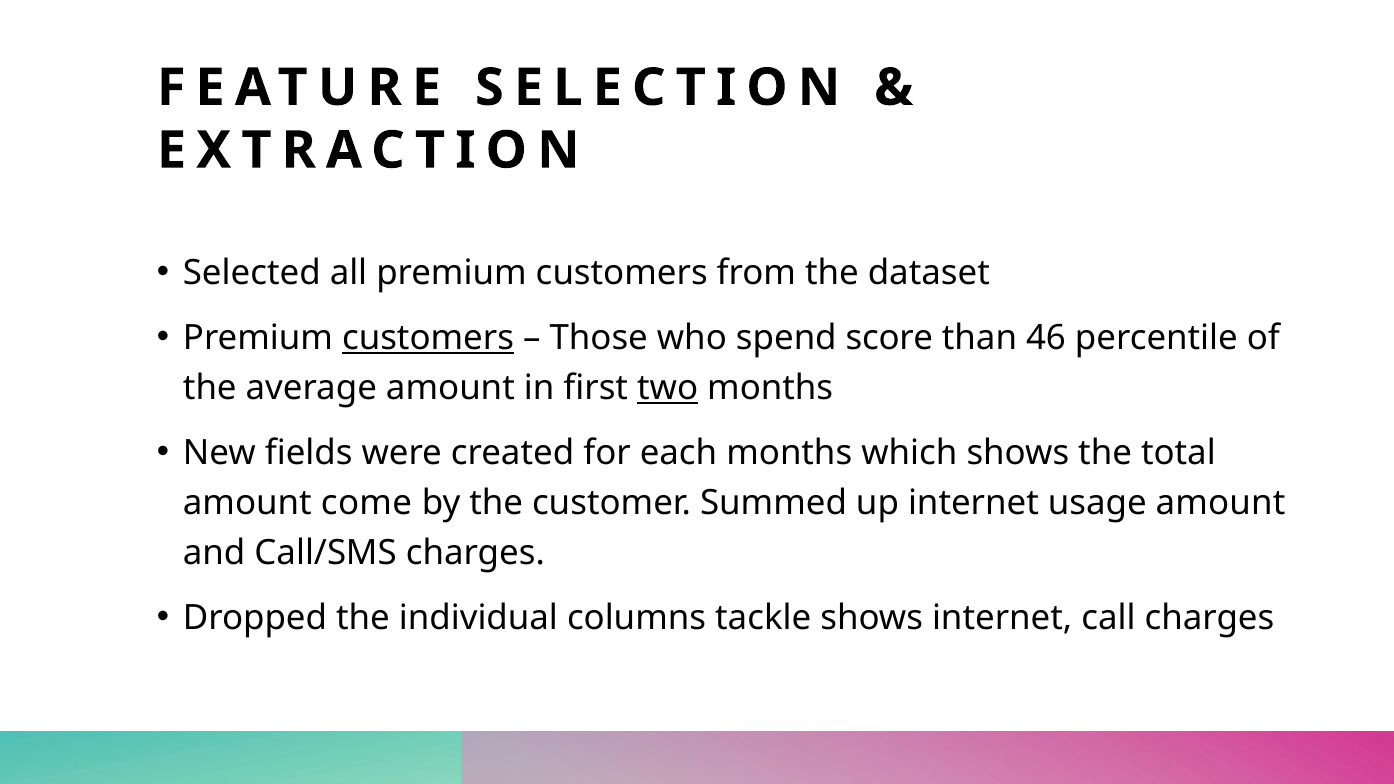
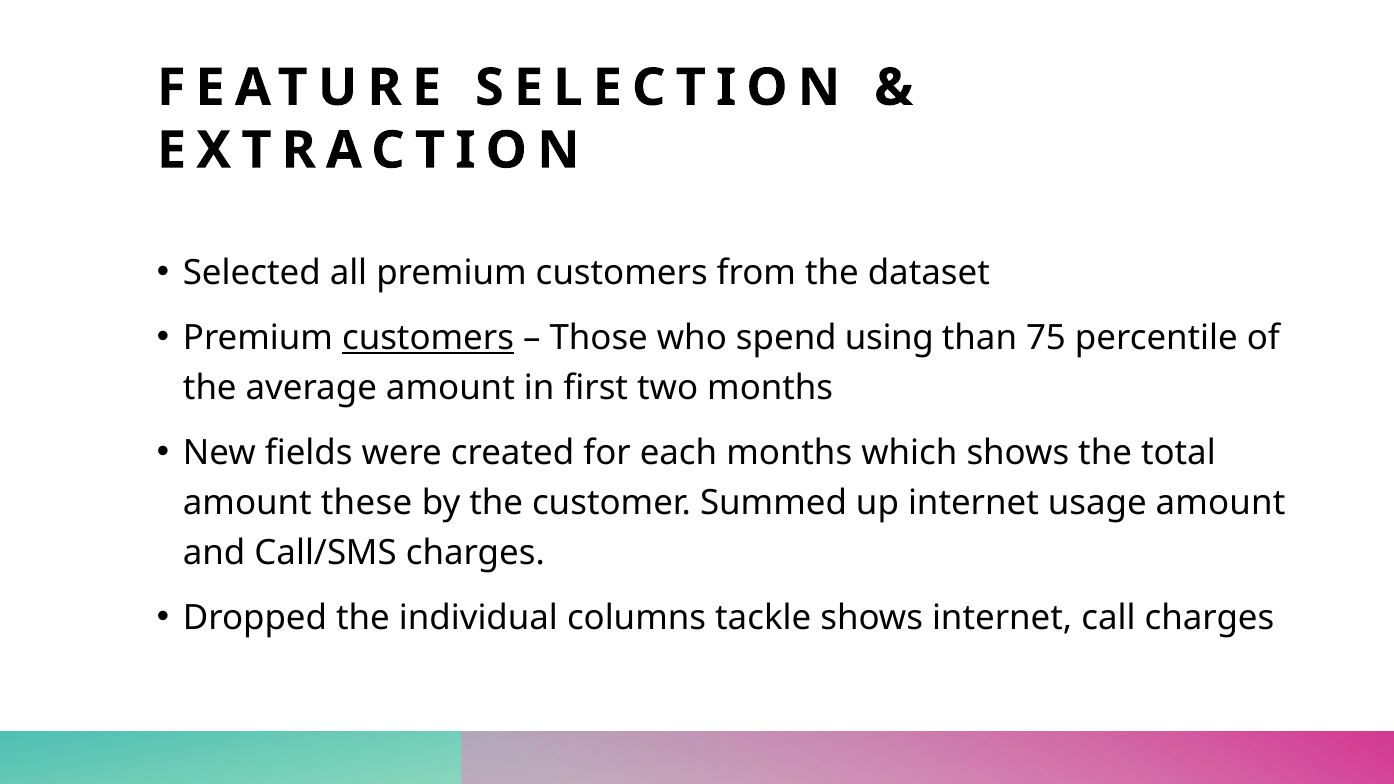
score: score -> using (889, 338)
46: 46 -> 75 (1046, 338)
two underline: present -> none (668, 388)
come: come -> these (367, 503)
